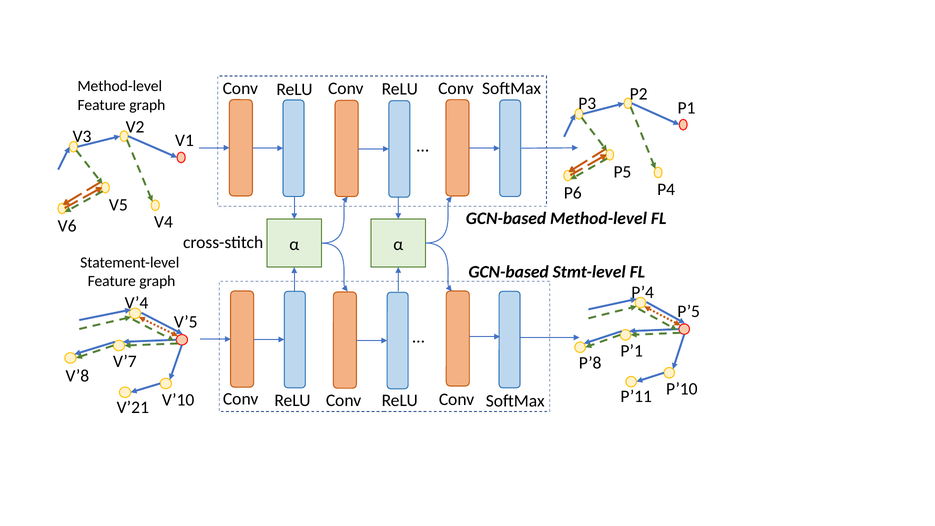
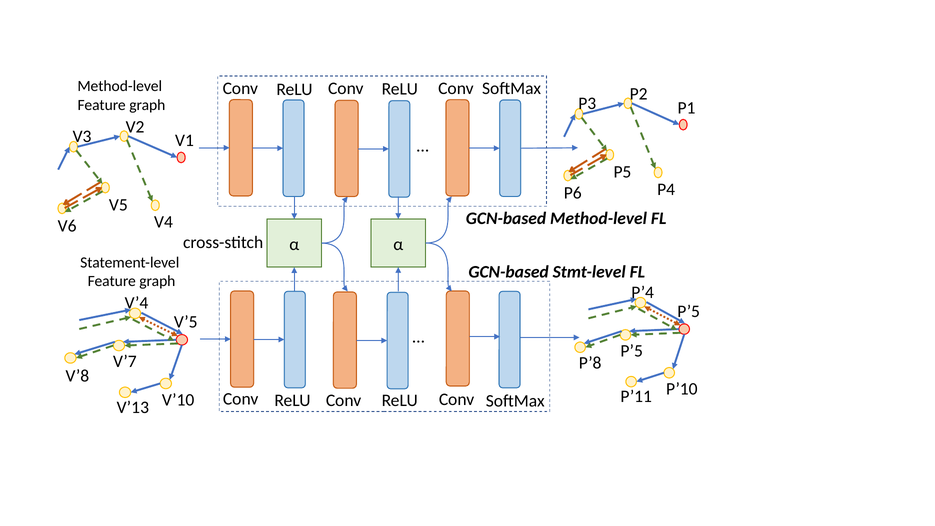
P’1: P’1 -> P’5 (632, 351)
V’21: V’21 -> V’13 (133, 407)
